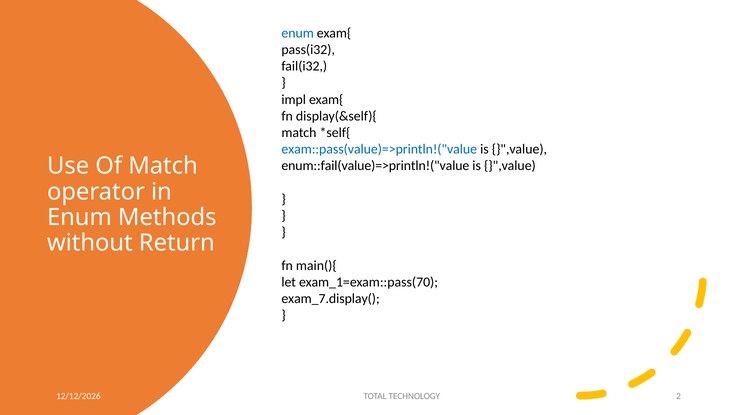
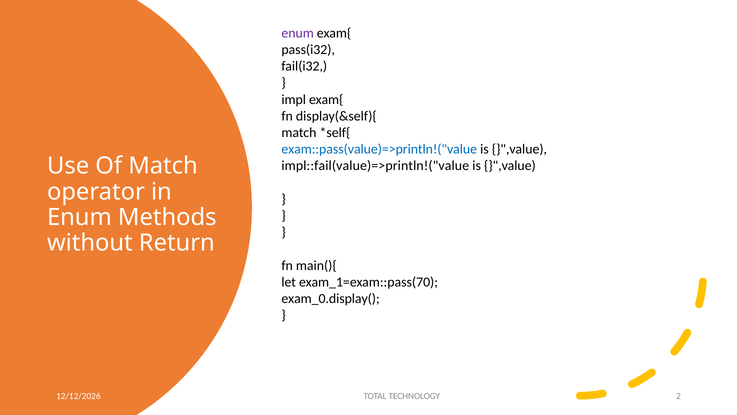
enum colour: blue -> purple (298, 33)
enum::fail(value)=>println!("value: enum::fail(value)=>println!("value -> impl::fail(value)=>println!("value (375, 166)
exam_7.display(: exam_7.display( -> exam_0.display( (331, 298)
